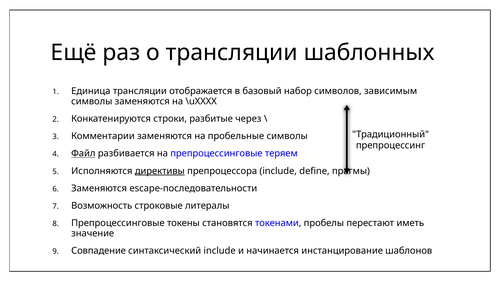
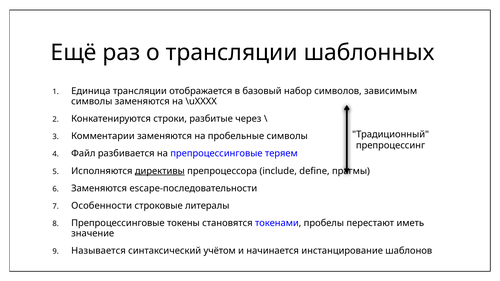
Файл underline: present -> none (83, 154)
Возможность: Возможность -> Особенности (102, 206)
Совпадение: Совпадение -> Называется (99, 251)
синтаксический include: include -> учётом (220, 251)
